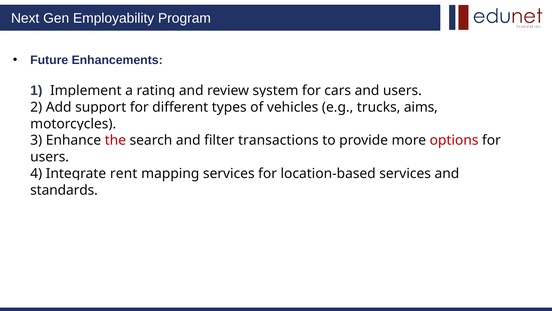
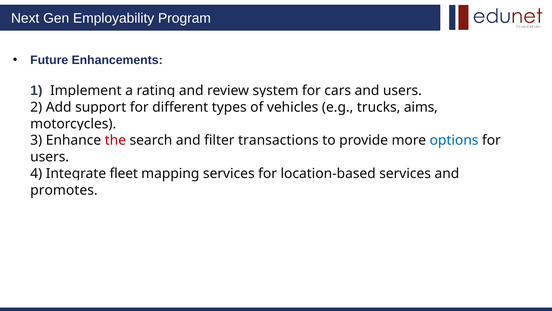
options colour: red -> blue (454, 140)
rent: rent -> fleet (124, 173)
standards: standards -> promotes (64, 190)
